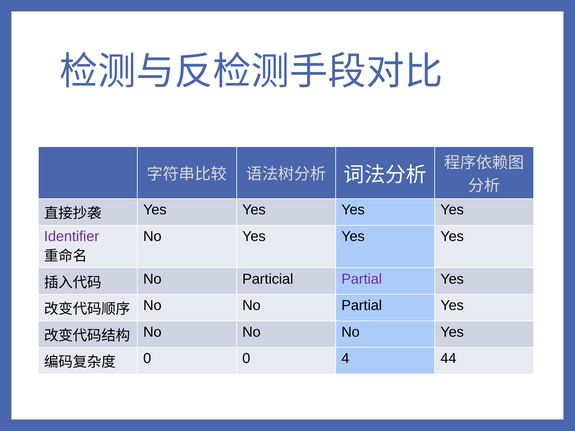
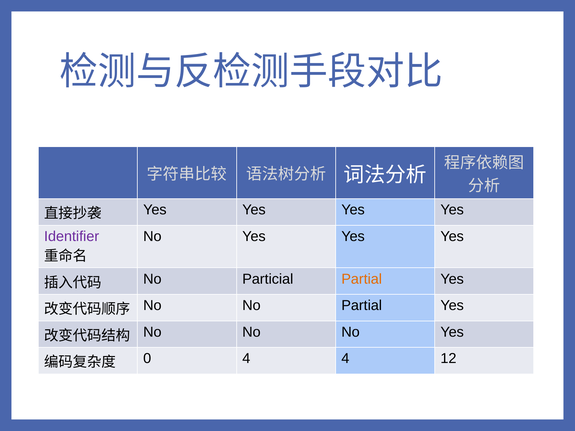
Partial colour: purple -> orange (362, 279)
0 0: 0 -> 4 (246, 359)
44: 44 -> 12 (448, 359)
